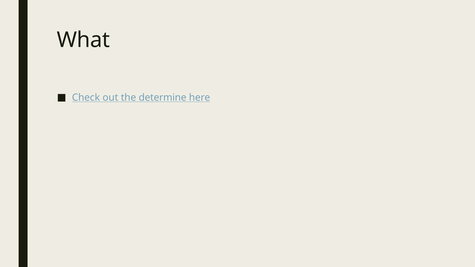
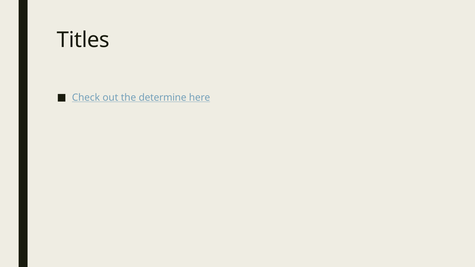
What: What -> Titles (83, 40)
